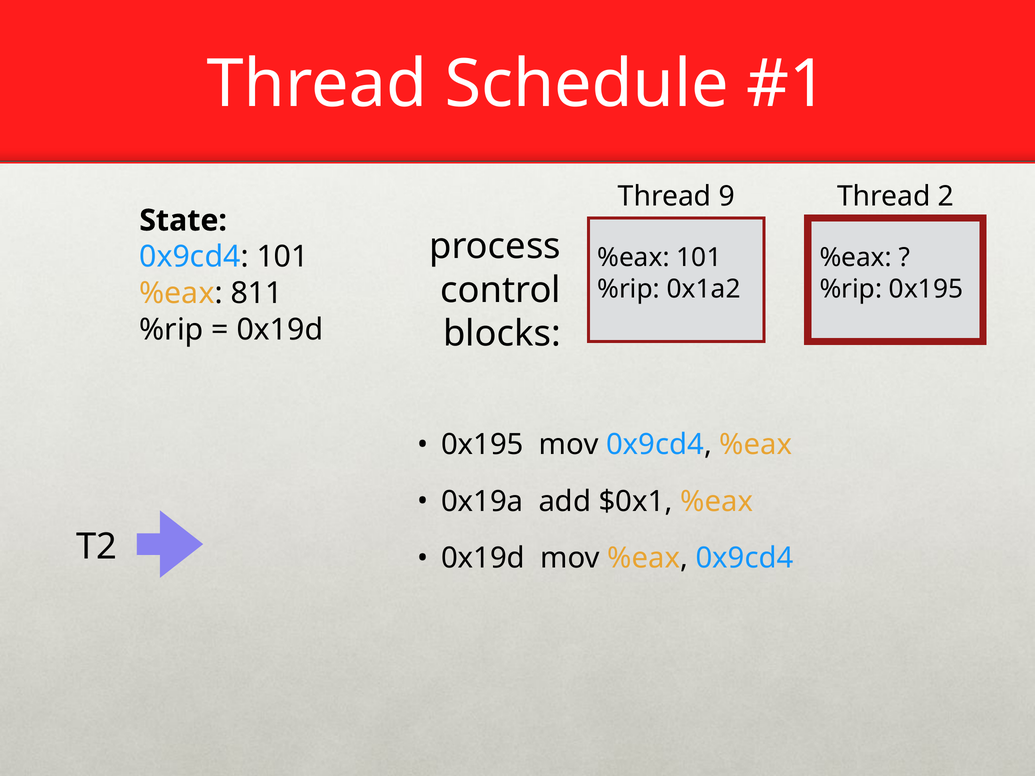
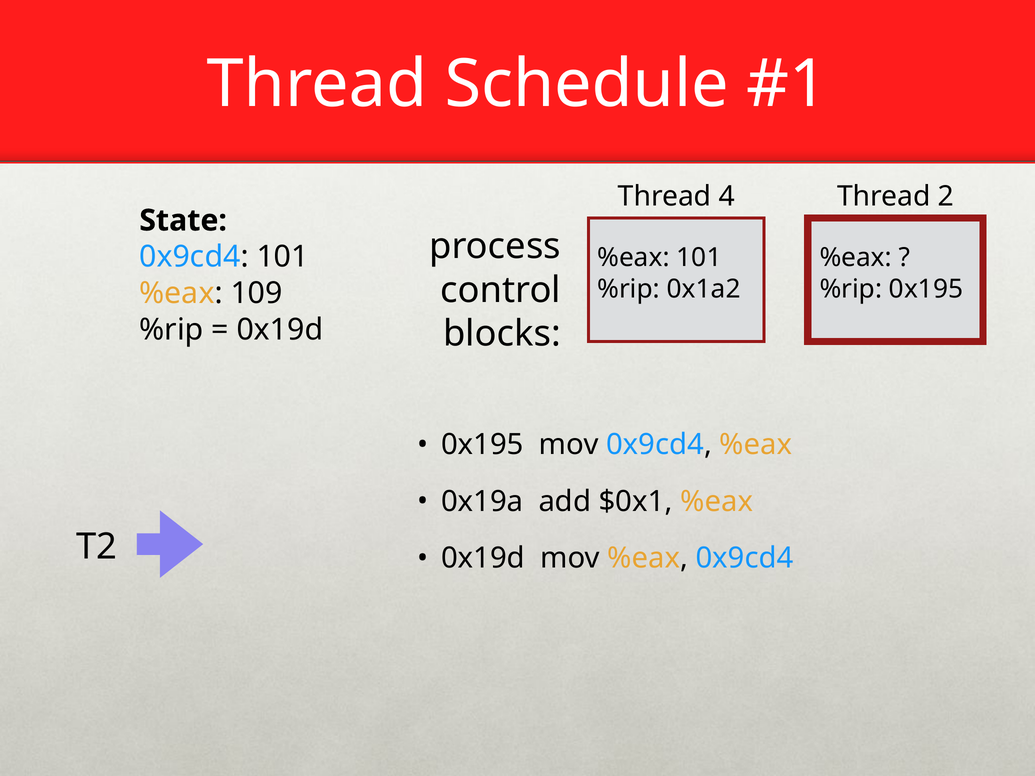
9: 9 -> 4 (727, 196)
811: 811 -> 109 (257, 293)
